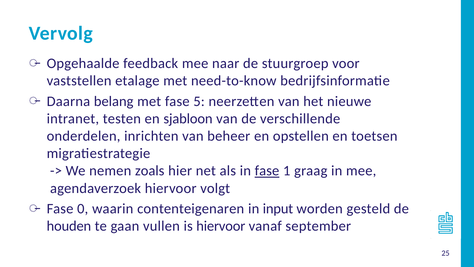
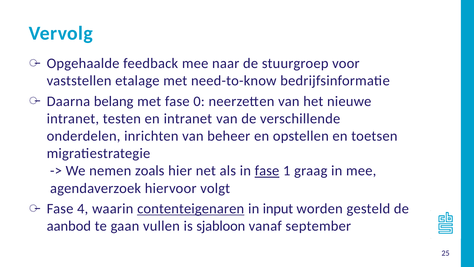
5: 5 -> 0 (199, 101)
en sjabloon: sjabloon -> intranet (188, 118)
0: 0 -> 4 (83, 209)
contenteigenaren underline: none -> present (191, 209)
houden: houden -> aanbod (69, 226)
is hiervoor: hiervoor -> sjabloon (221, 226)
